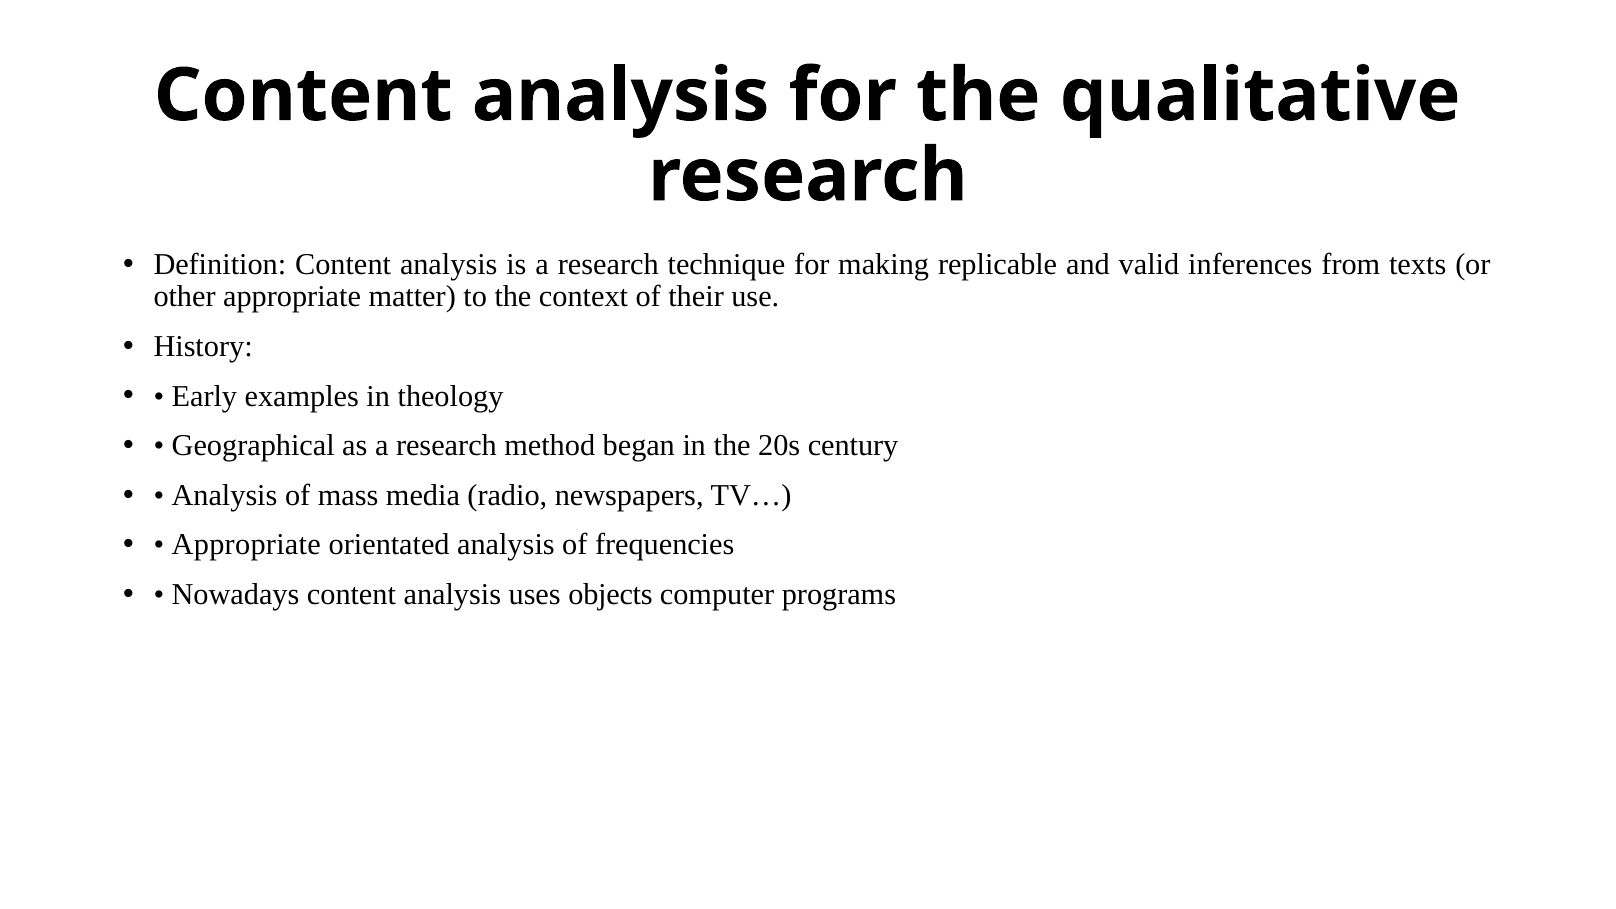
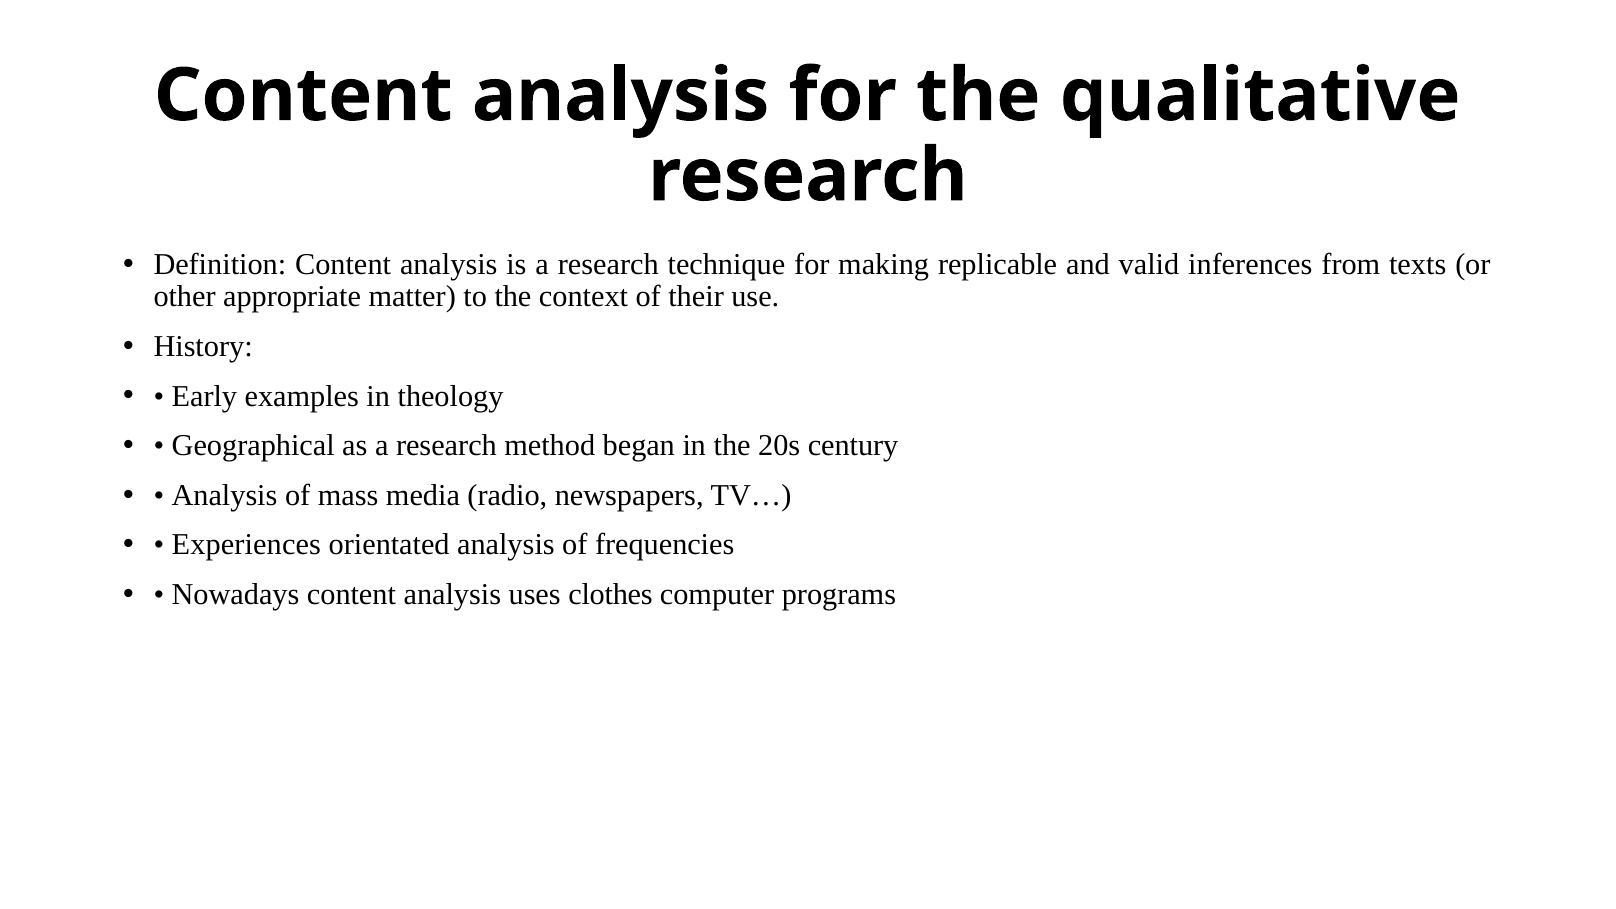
Appropriate: Appropriate -> Experiences (246, 545)
objects: objects -> clothes (610, 594)
